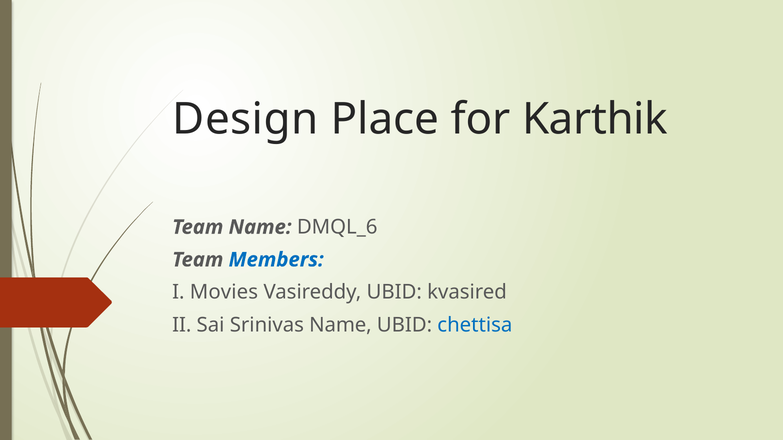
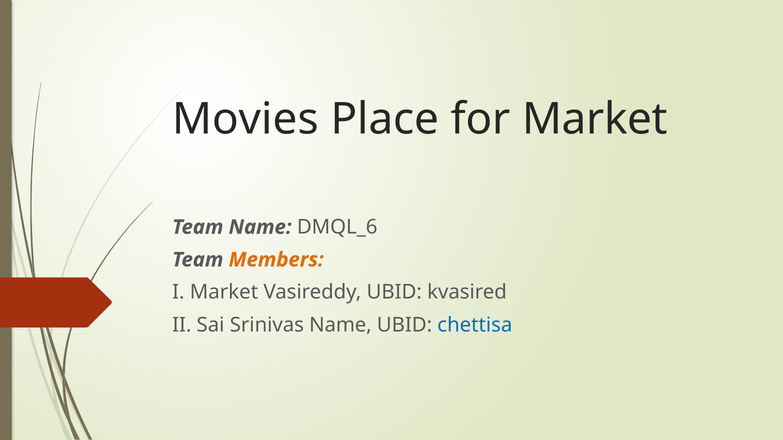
Design: Design -> Movies (246, 119)
for Karthik: Karthik -> Market (595, 119)
Members colour: blue -> orange (276, 260)
I Movies: Movies -> Market (224, 293)
